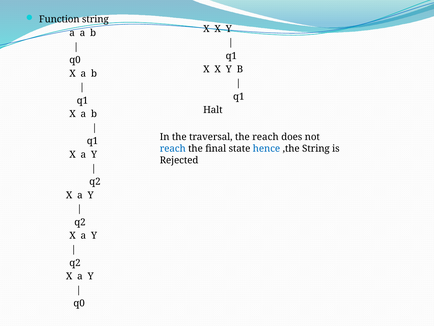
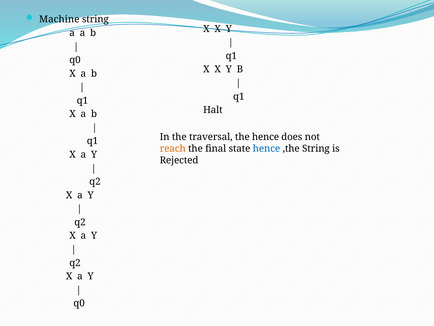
Function: Function -> Machine (59, 19)
the reach: reach -> hence (266, 137)
reach colour: blue -> orange (173, 148)
